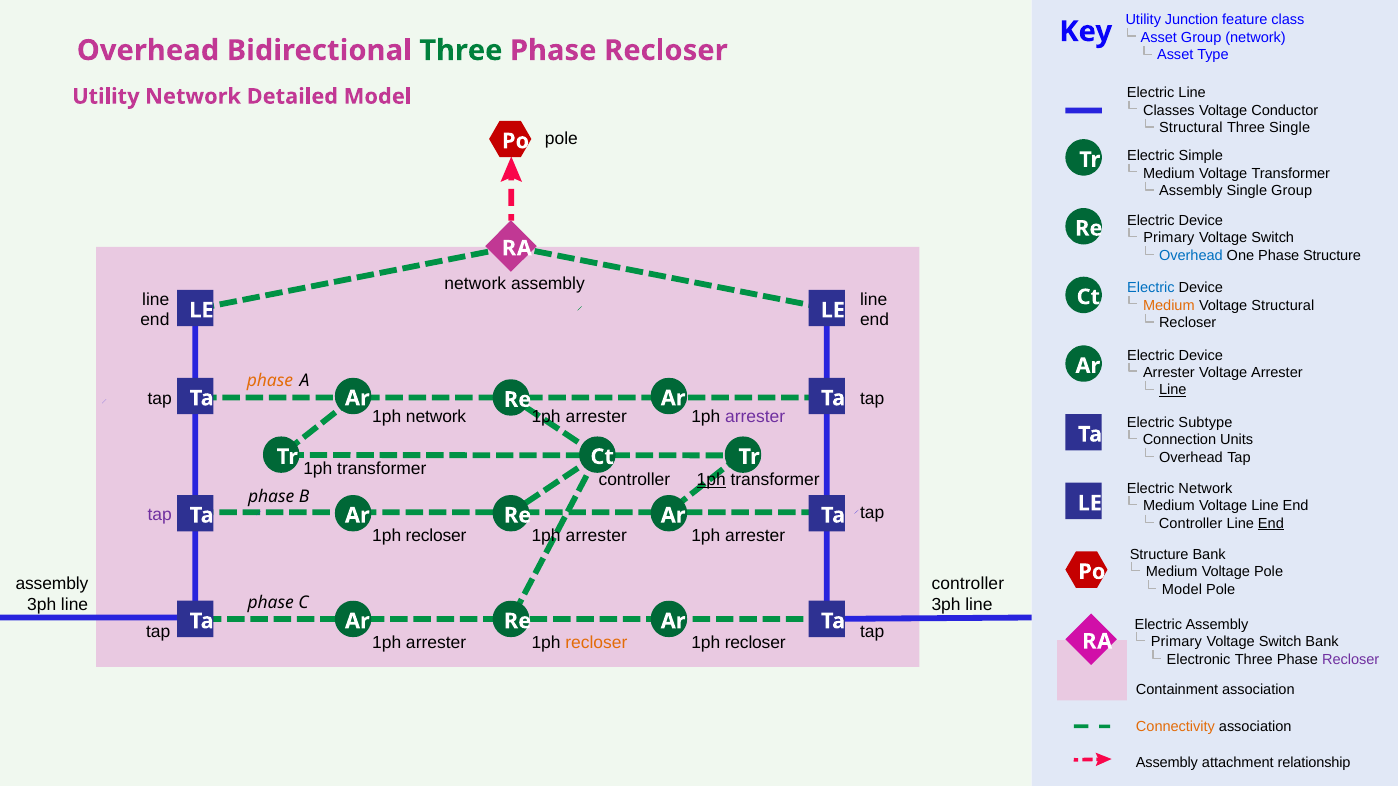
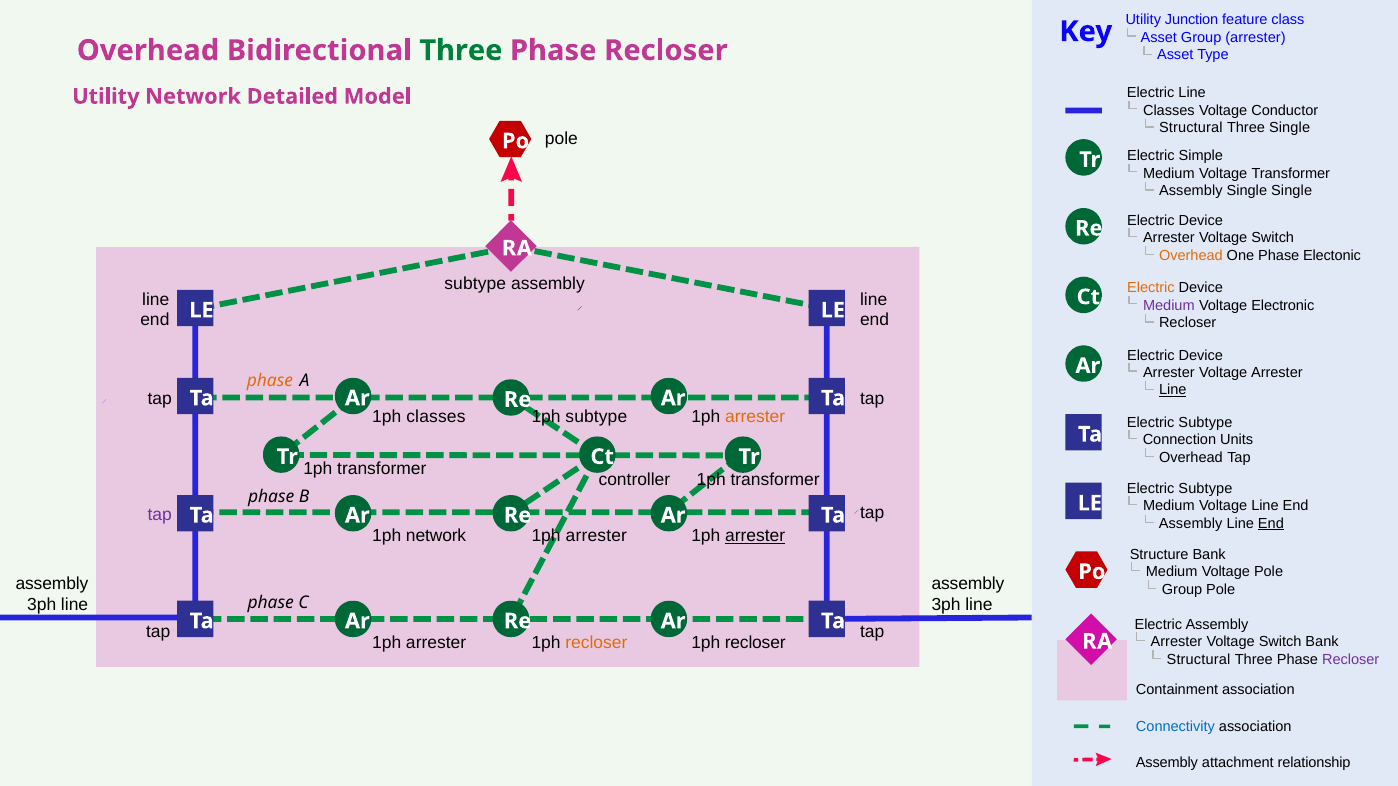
Group network: network -> arrester (1256, 38)
Single Group: Group -> Single (1292, 191)
Primary: Primary -> Arrester (1169, 238)
Overhead colour: blue -> orange (1191, 255)
Phase Structure: Structure -> Electonic (1332, 255)
network: network -> subtype (475, 283)
Electric colour: blue -> orange (1151, 288)
Medium colour: orange -> purple (1169, 306)
Structural: Structural -> Electronic (1283, 306)
1ph network: network -> classes (436, 417)
arrester: arrester -> subtype (596, 417)
arrester colour: purple -> orange (755, 417)
1ph underline: present -> none (711, 480)
Network: Network -> Subtype (1205, 489)
Controller: Controller -> Assembly (1191, 524)
recloser: recloser -> network (436, 536)
arrester underline: none -> present (755, 536)
controller: controller -> assembly (968, 584)
Model: Model -> Group (1182, 590)
Primary: Primary -> Arrester (1176, 642)
Electronic: Electronic -> Structural (1198, 660)
Connectivity colour: orange -> blue (1175, 727)
